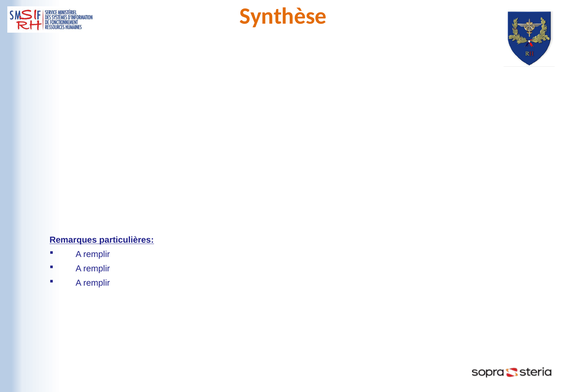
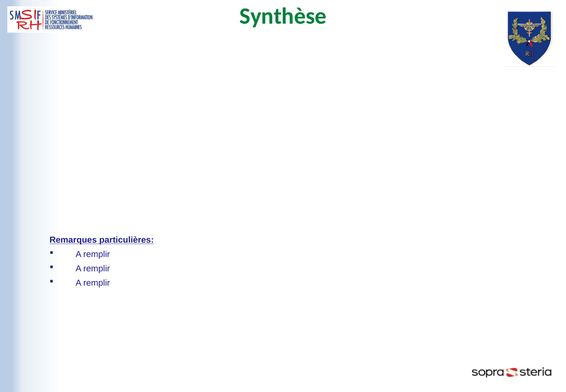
Synthèse colour: orange -> green (283, 16)
